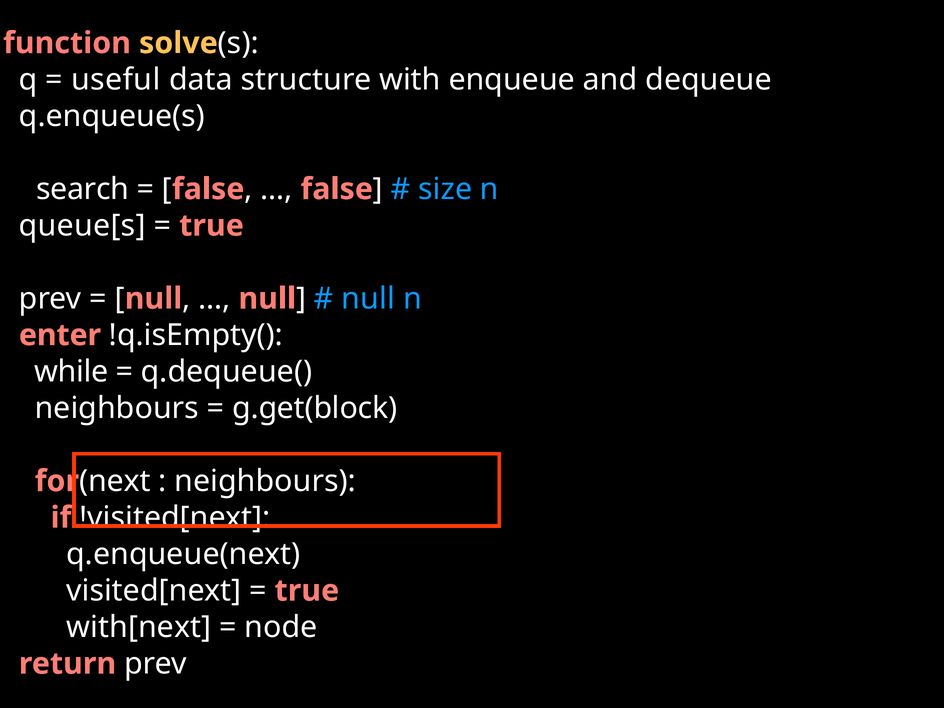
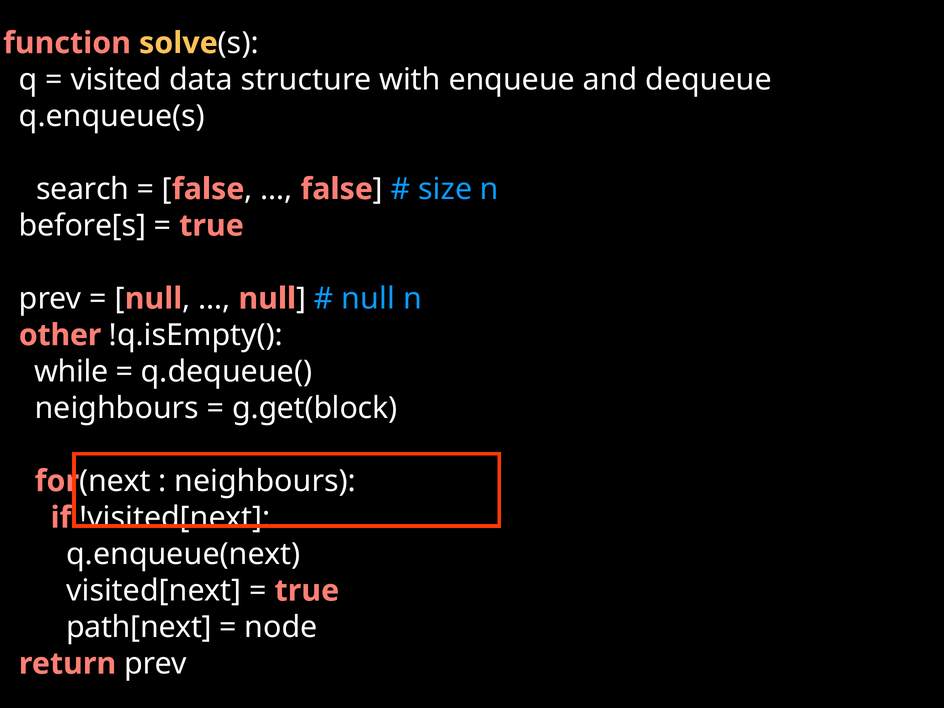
useful: useful -> visited (116, 80)
queue[s: queue[s -> before[s (82, 226)
enter: enter -> other (60, 335)
with[next: with[next -> path[next (139, 627)
